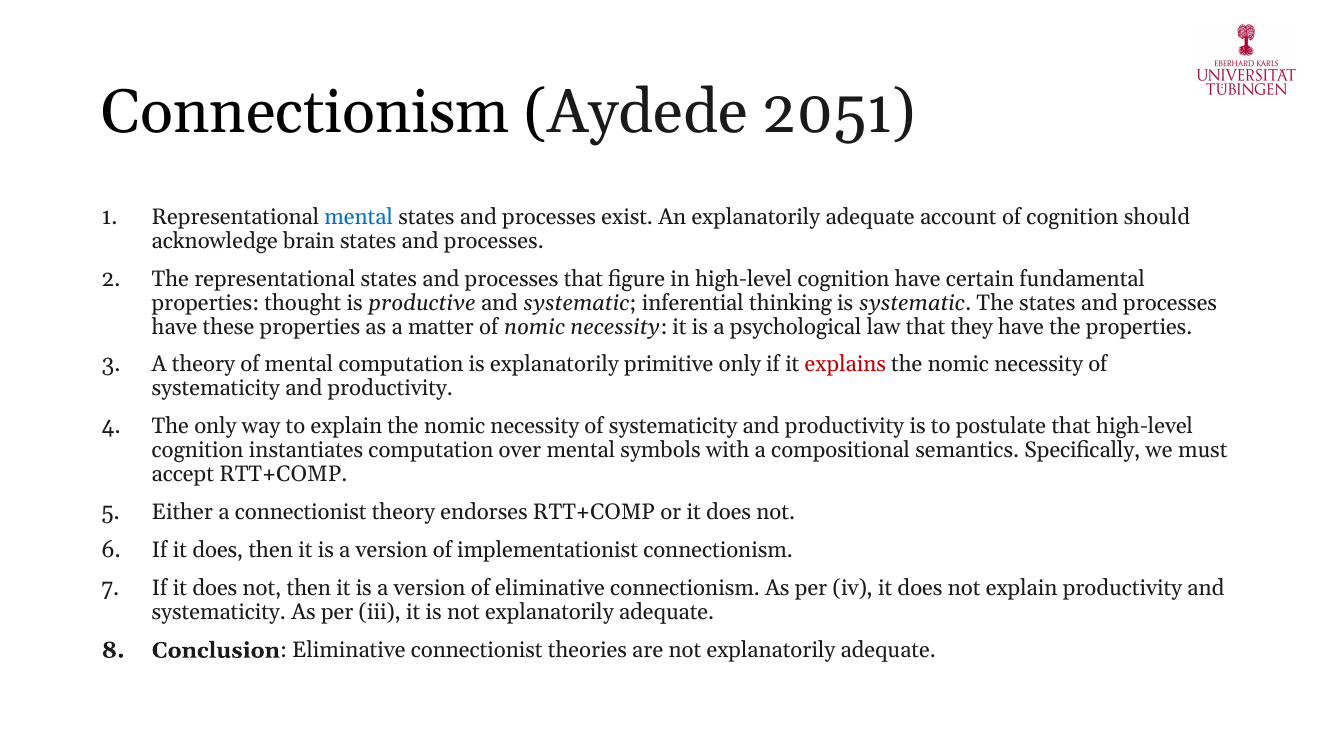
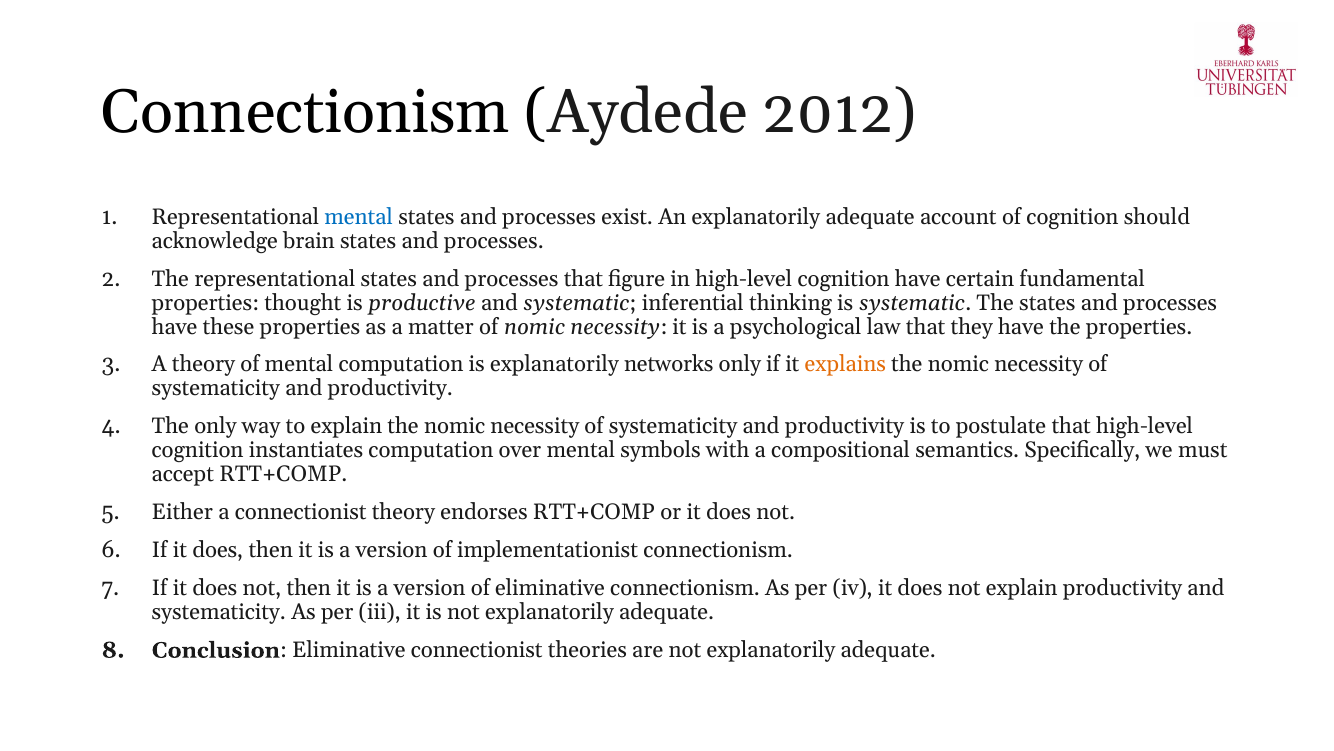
2051: 2051 -> 2012 (840, 112)
primitive: primitive -> networks (669, 364)
explains colour: red -> orange (845, 364)
